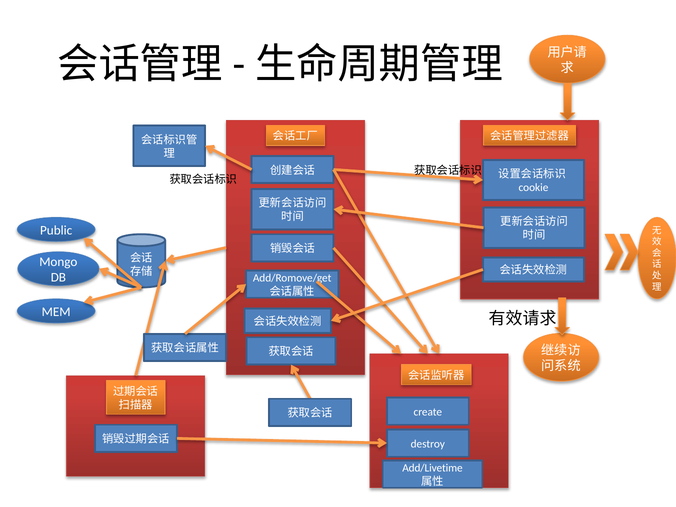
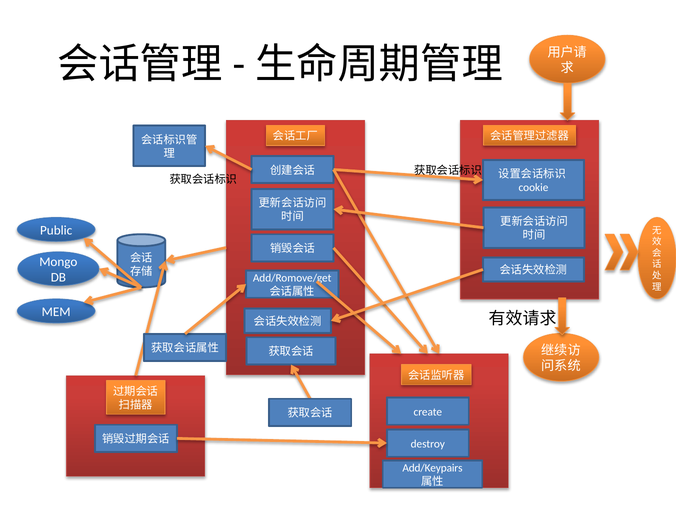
Add/Livetime: Add/Livetime -> Add/Keypairs (432, 468)
